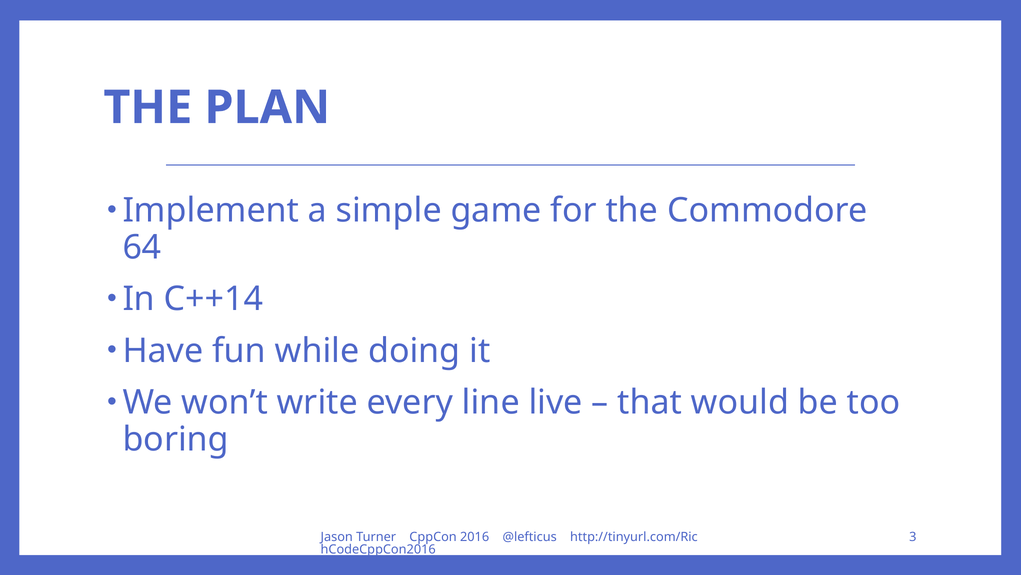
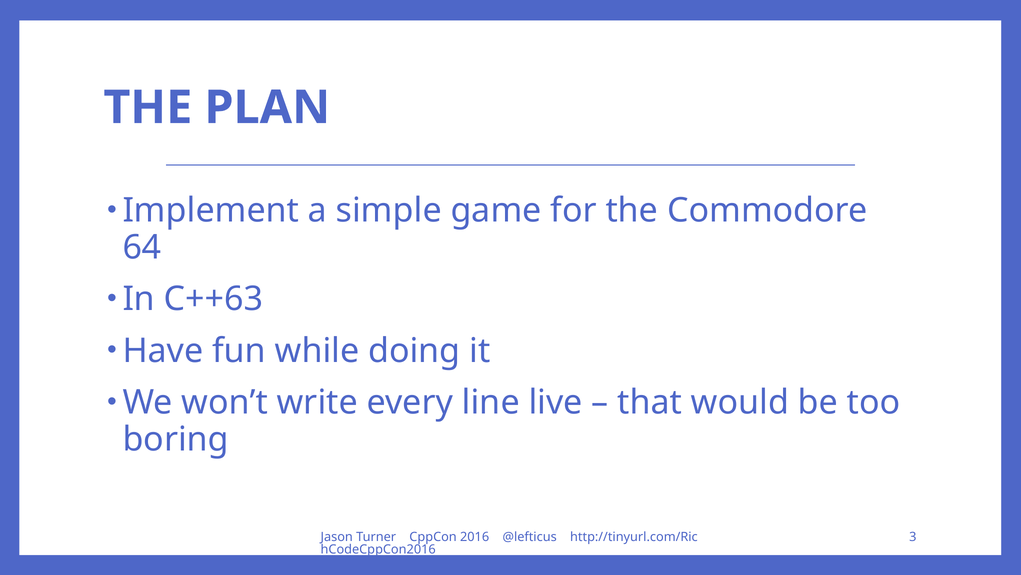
C++14: C++14 -> C++63 (214, 299)
